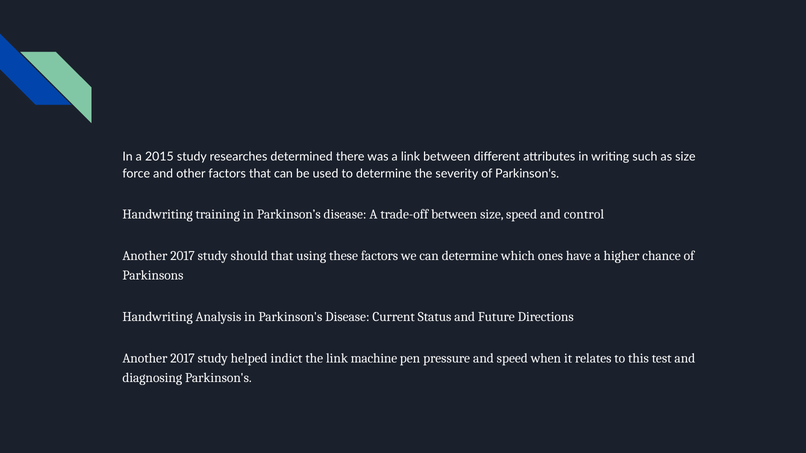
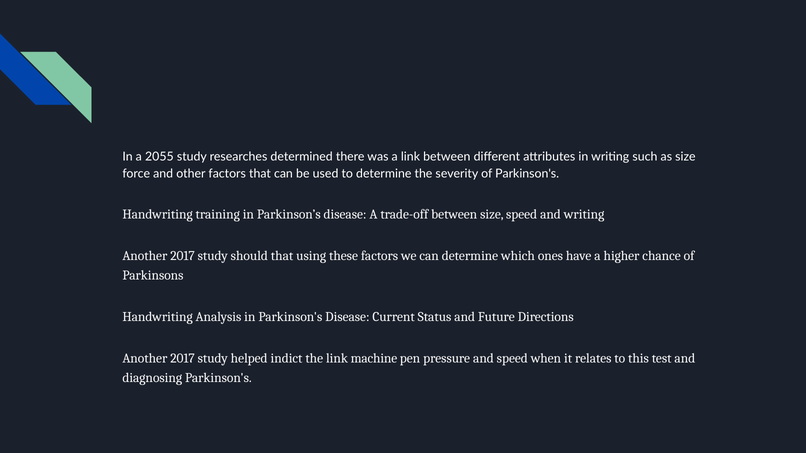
2015: 2015 -> 2055 (159, 157)
and control: control -> writing (584, 214)
